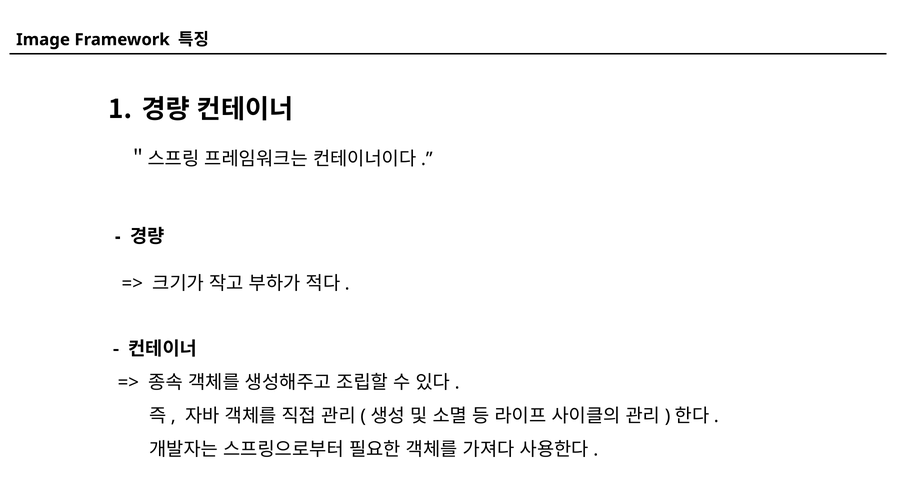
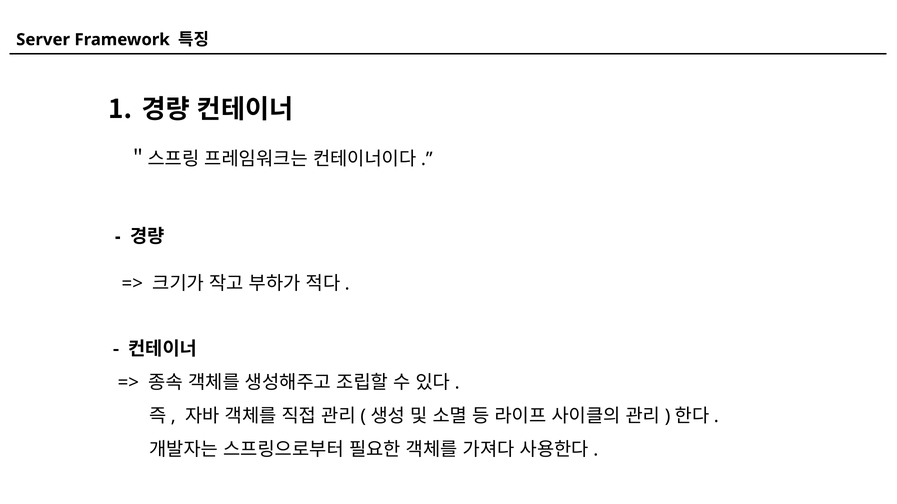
Image: Image -> Server (43, 40)
